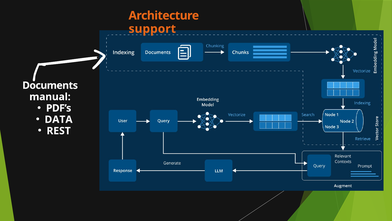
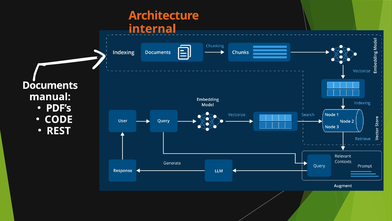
support: support -> internal (152, 29)
DATA: DATA -> CODE (59, 119)
